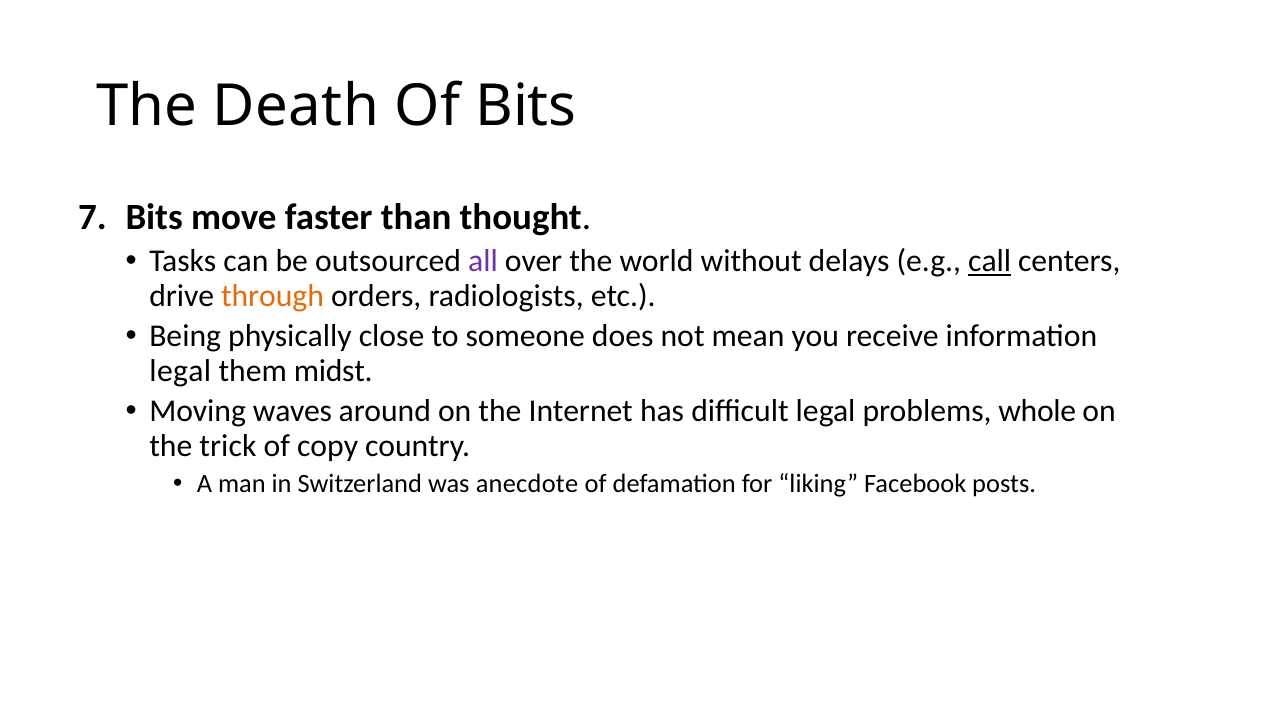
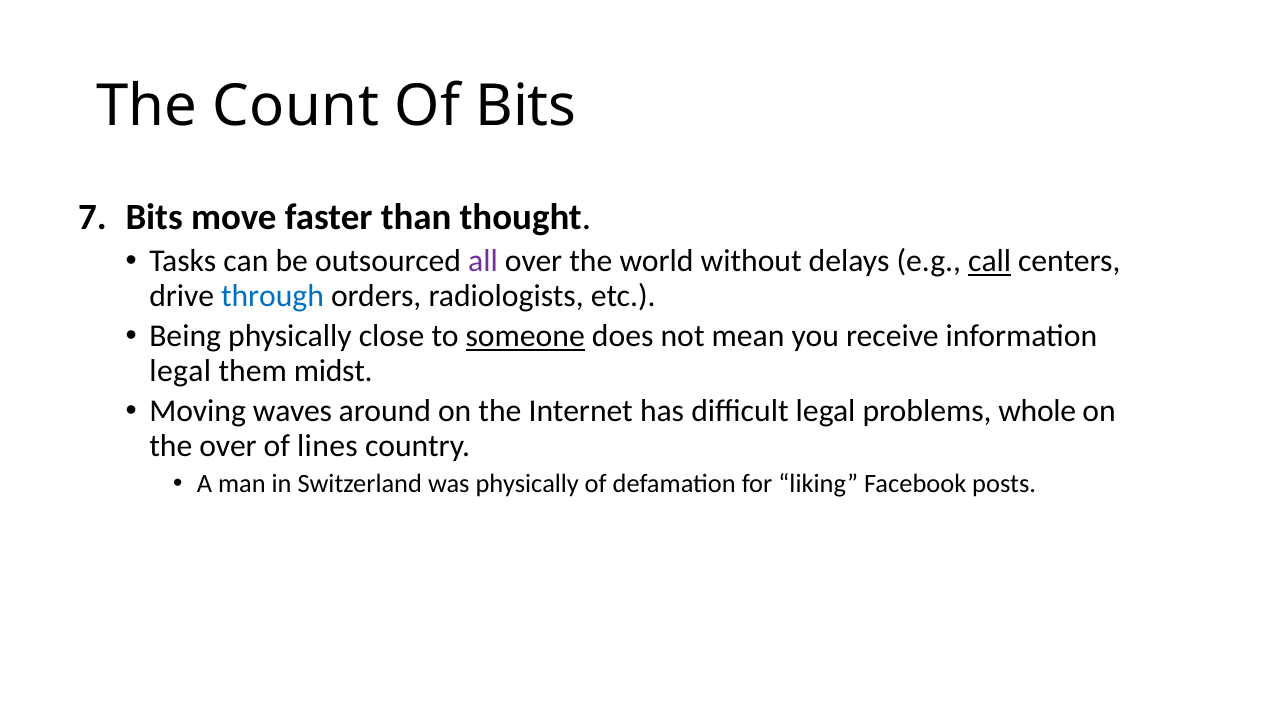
Death: Death -> Count (296, 106)
through colour: orange -> blue (273, 296)
someone underline: none -> present (525, 336)
the trick: trick -> over (228, 446)
copy: copy -> lines (327, 446)
was anecdote: anecdote -> physically (527, 483)
